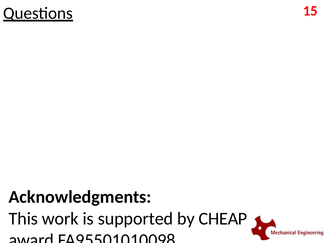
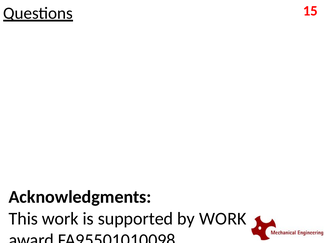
by CHEAP: CHEAP -> WORK (223, 219)
